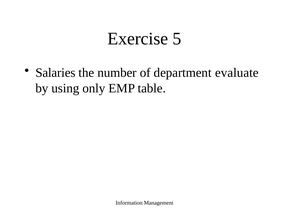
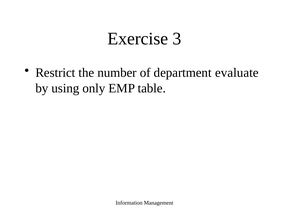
5: 5 -> 3 (177, 39)
Salaries: Salaries -> Restrict (55, 73)
